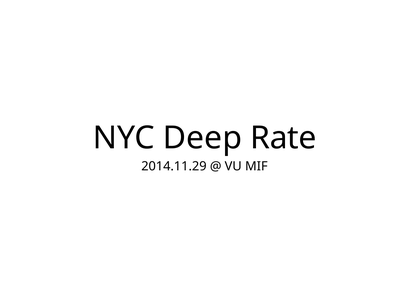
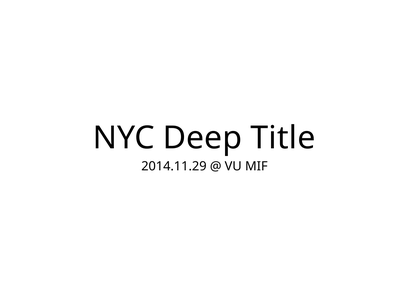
Rate: Rate -> Title (283, 138)
